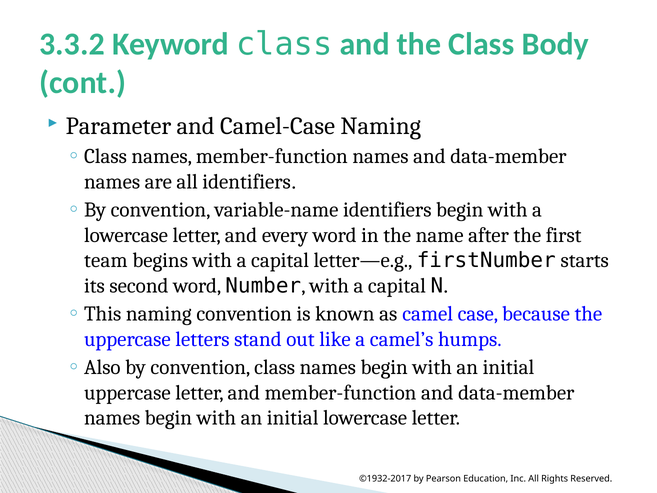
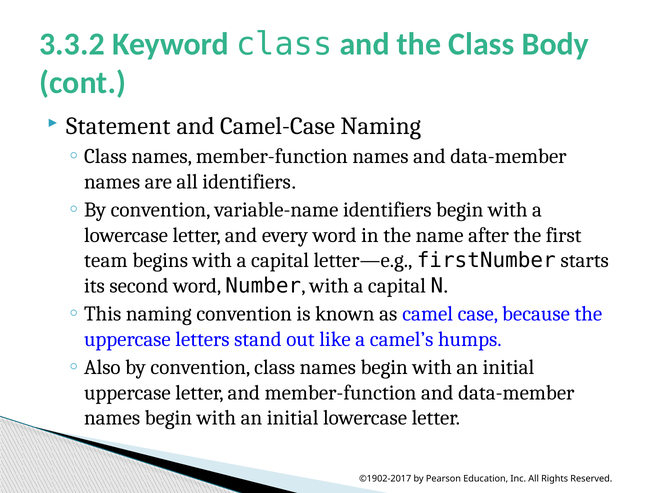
Parameter: Parameter -> Statement (118, 126)
©1932-2017: ©1932-2017 -> ©1902-2017 (385, 479)
